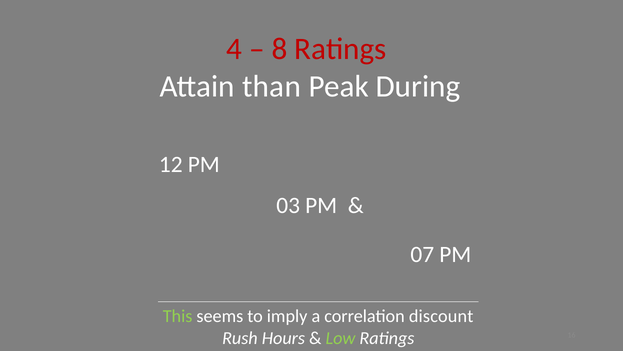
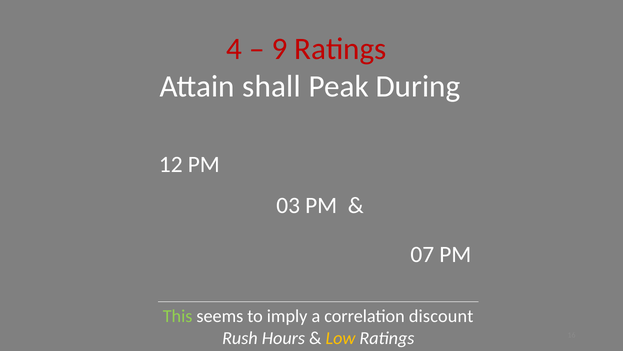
8: 8 -> 9 (280, 49)
than: than -> shall (271, 86)
Low colour: light green -> yellow (340, 338)
